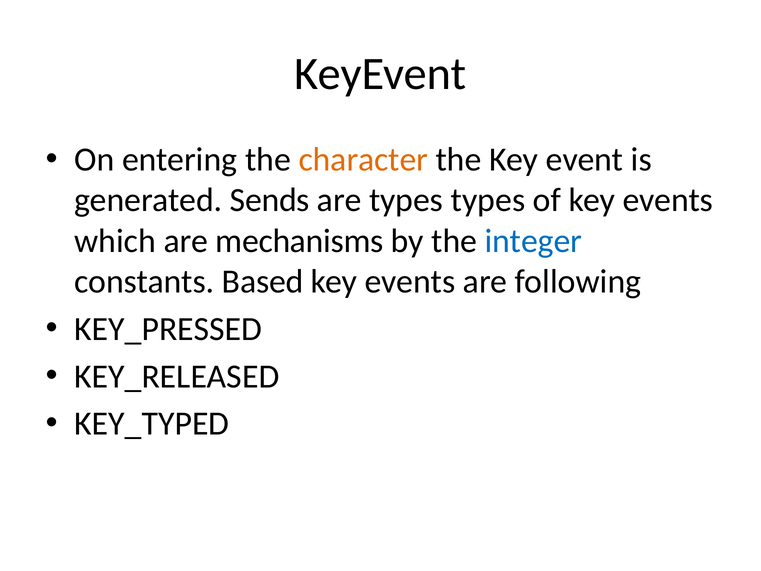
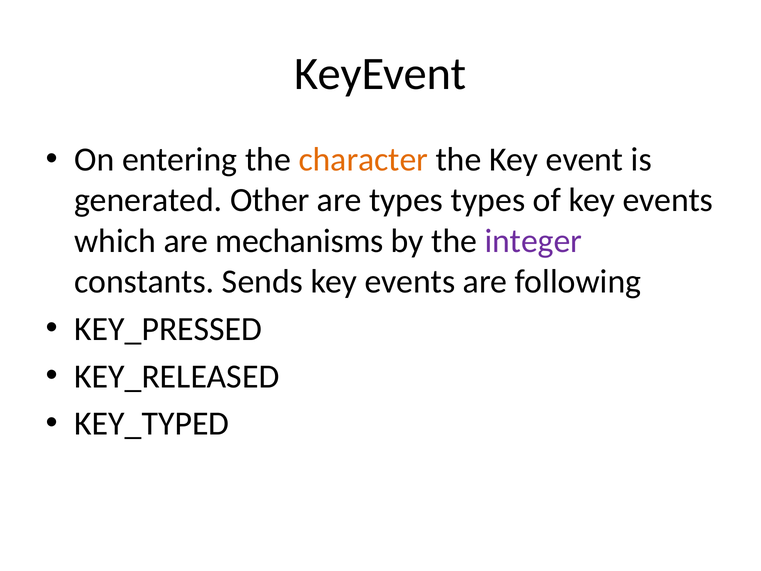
Sends: Sends -> Other (270, 200)
integer colour: blue -> purple (533, 241)
Based: Based -> Sends (263, 281)
